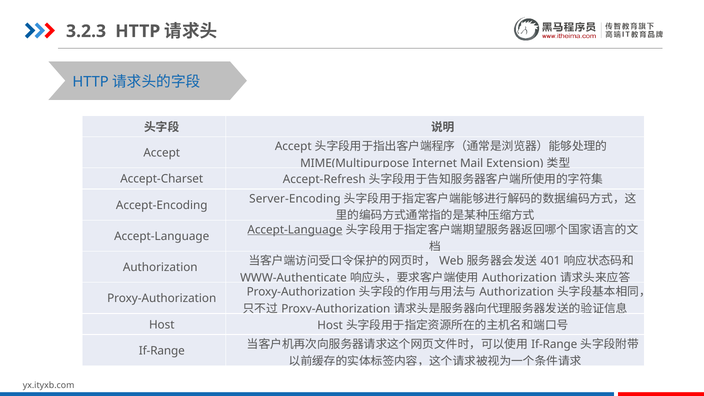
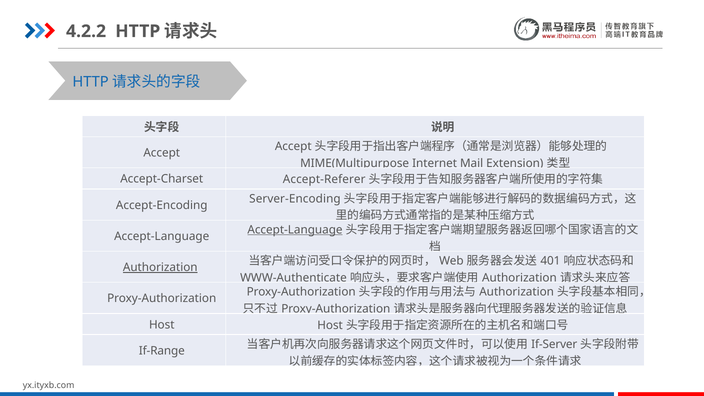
3.2.3: 3.2.3 -> 4.2.2 (86, 31)
Accept-Refresh: Accept-Refresh -> Accept-Referer (324, 180)
Authorization underline: none -> present (160, 267)
If-Range: If-Range -> If-Server (554, 344)
